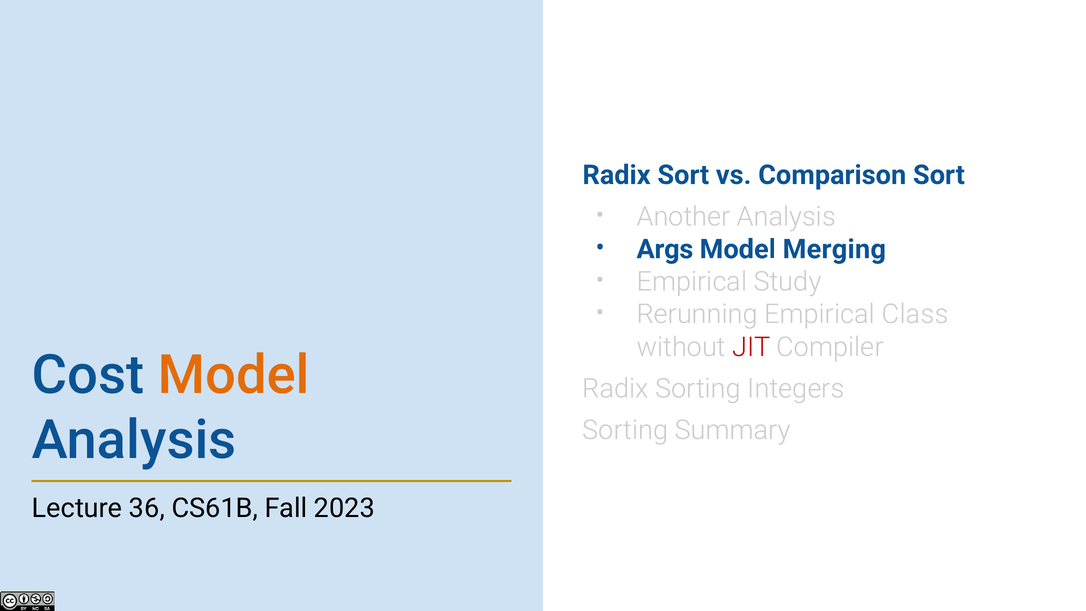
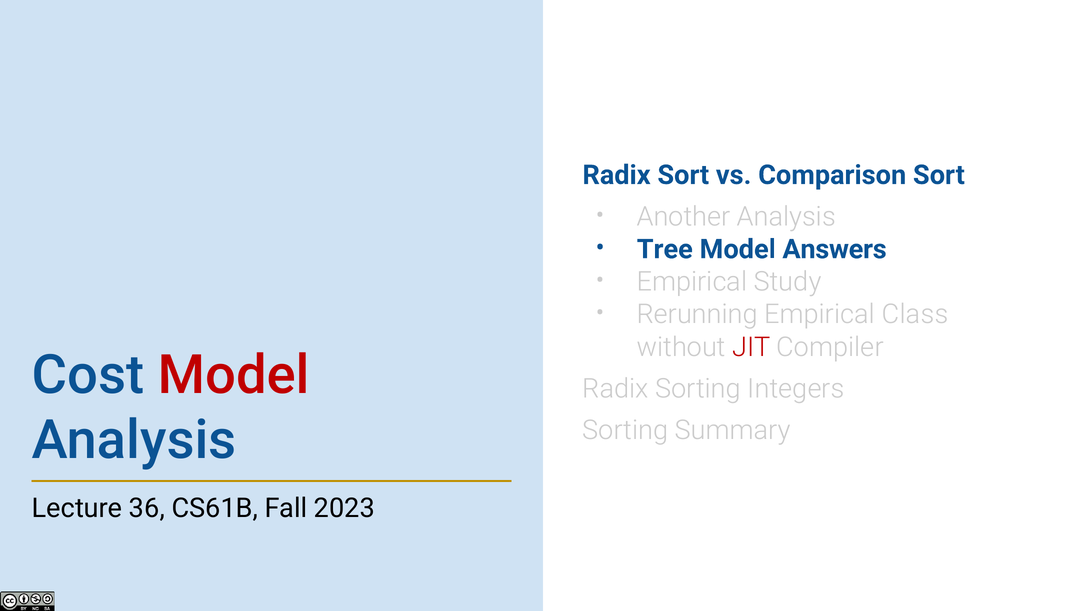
Args: Args -> Tree (665, 249)
Merging: Merging -> Answers (835, 249)
Model colour: orange -> red (234, 375)
